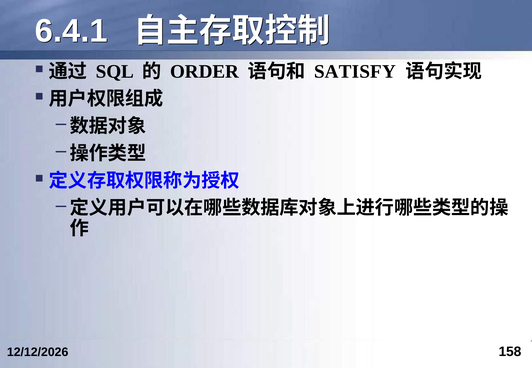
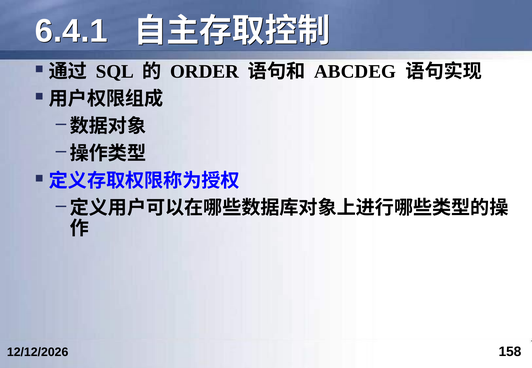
SATISFY: SATISFY -> ABCDEG (355, 72)
